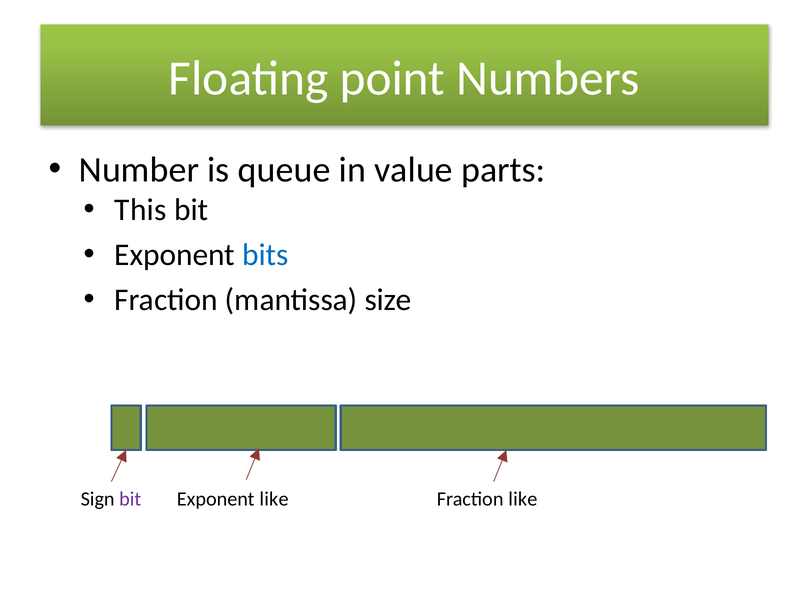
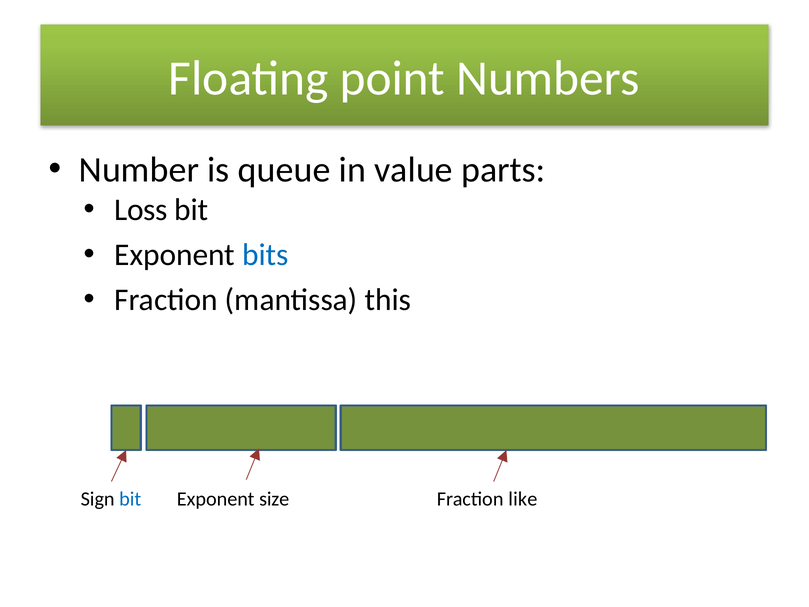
This: This -> Loss (141, 210)
size: size -> this (388, 300)
bit colour: purple -> blue (130, 499)
Exponent like: like -> size (274, 499)
